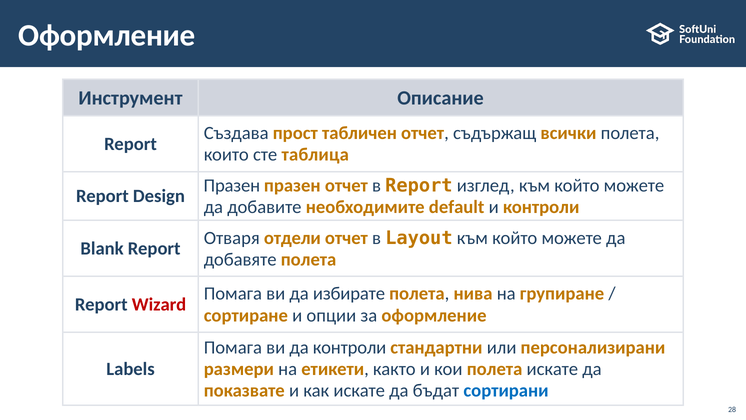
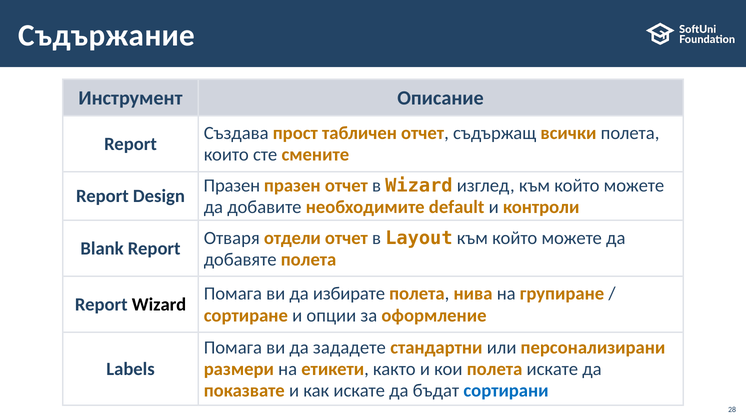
Оформление: Оформление -> Съдържание (107, 35)
таблица: таблица -> смените (315, 155)
в Report: Report -> Wizard (419, 185)
Wizard colour: red -> black (159, 304)
да контроли: контроли -> зададете (349, 347)
